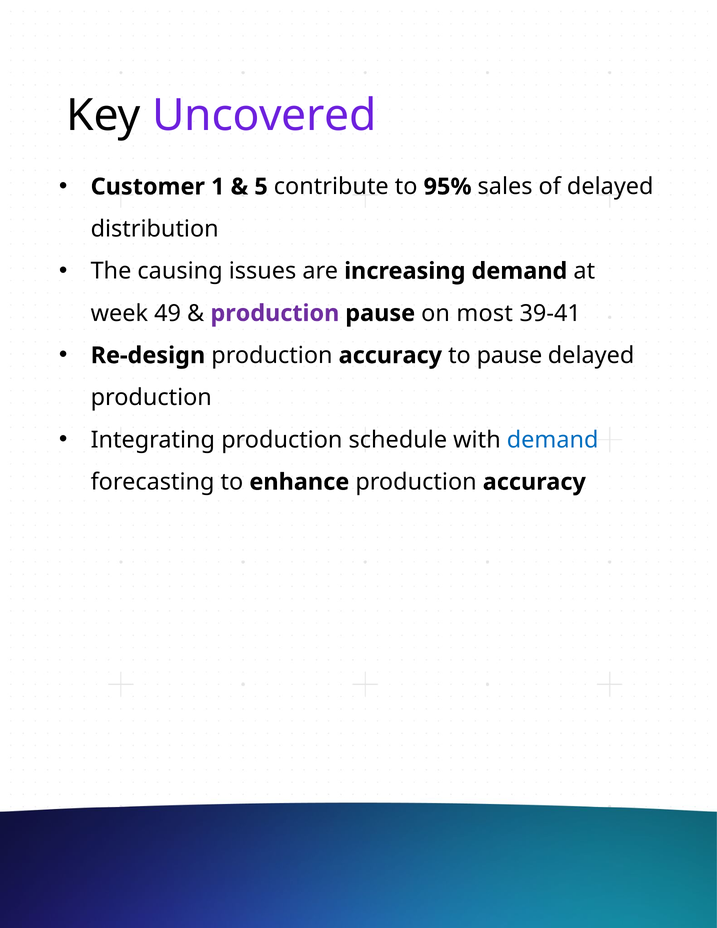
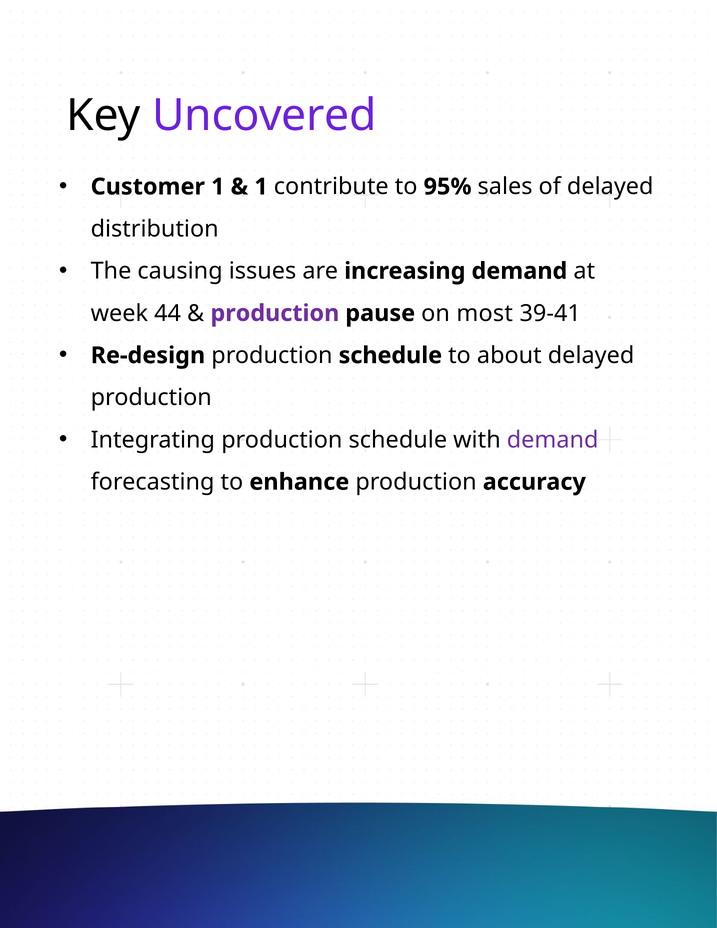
5: 5 -> 1 (261, 187)
49: 49 -> 44 (168, 313)
Re-design production accuracy: accuracy -> schedule (390, 355)
to pause: pause -> about (509, 355)
demand colour: blue -> purple (553, 440)
